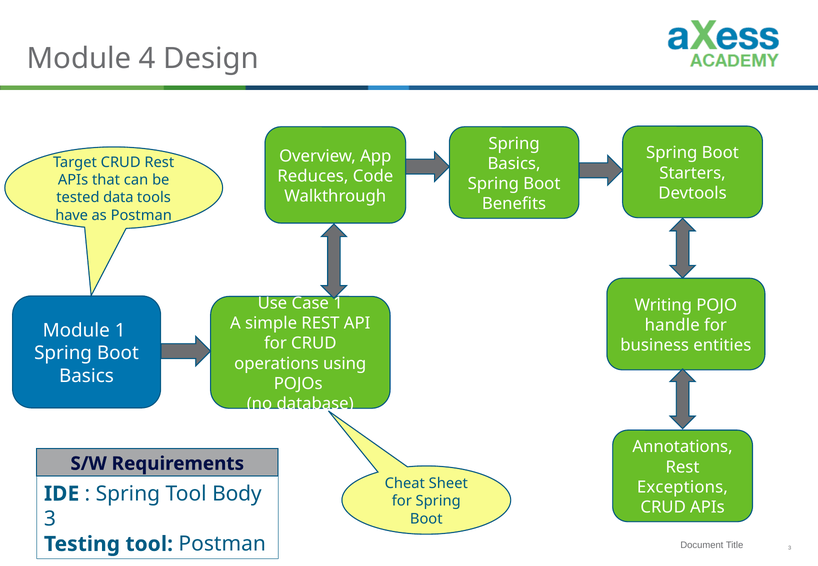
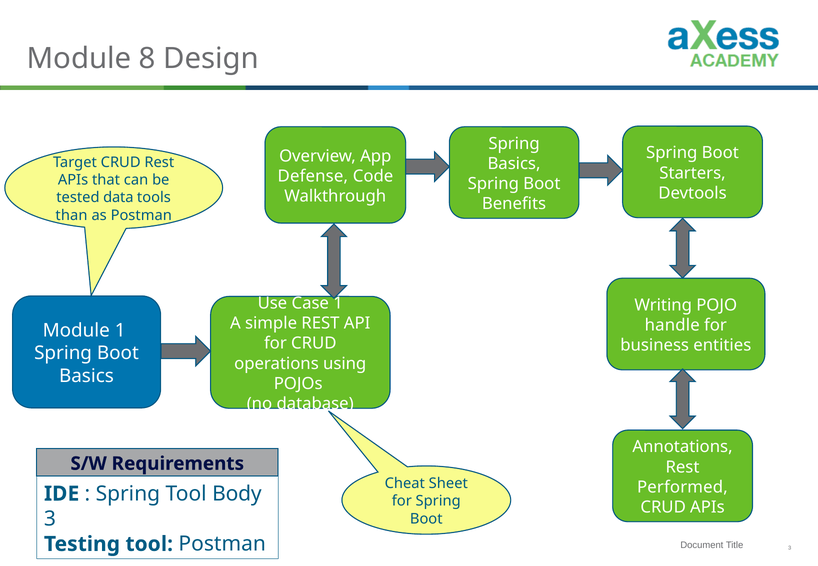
4: 4 -> 8 (147, 58)
Reduces: Reduces -> Defense (313, 176)
have: have -> than (71, 215)
Exceptions: Exceptions -> Performed (682, 487)
